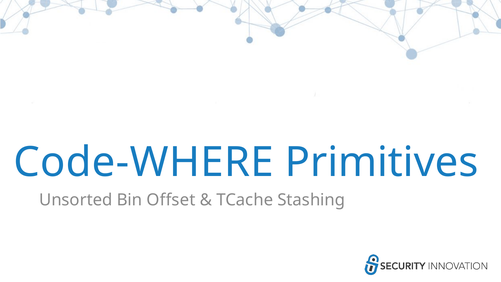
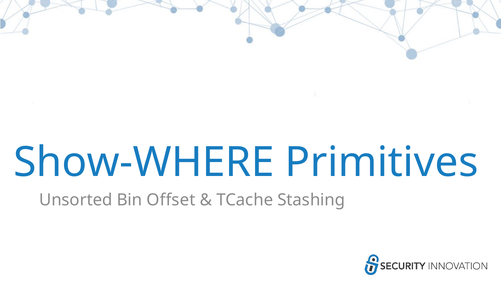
Code-WHERE: Code-WHERE -> Show-WHERE (144, 162)
